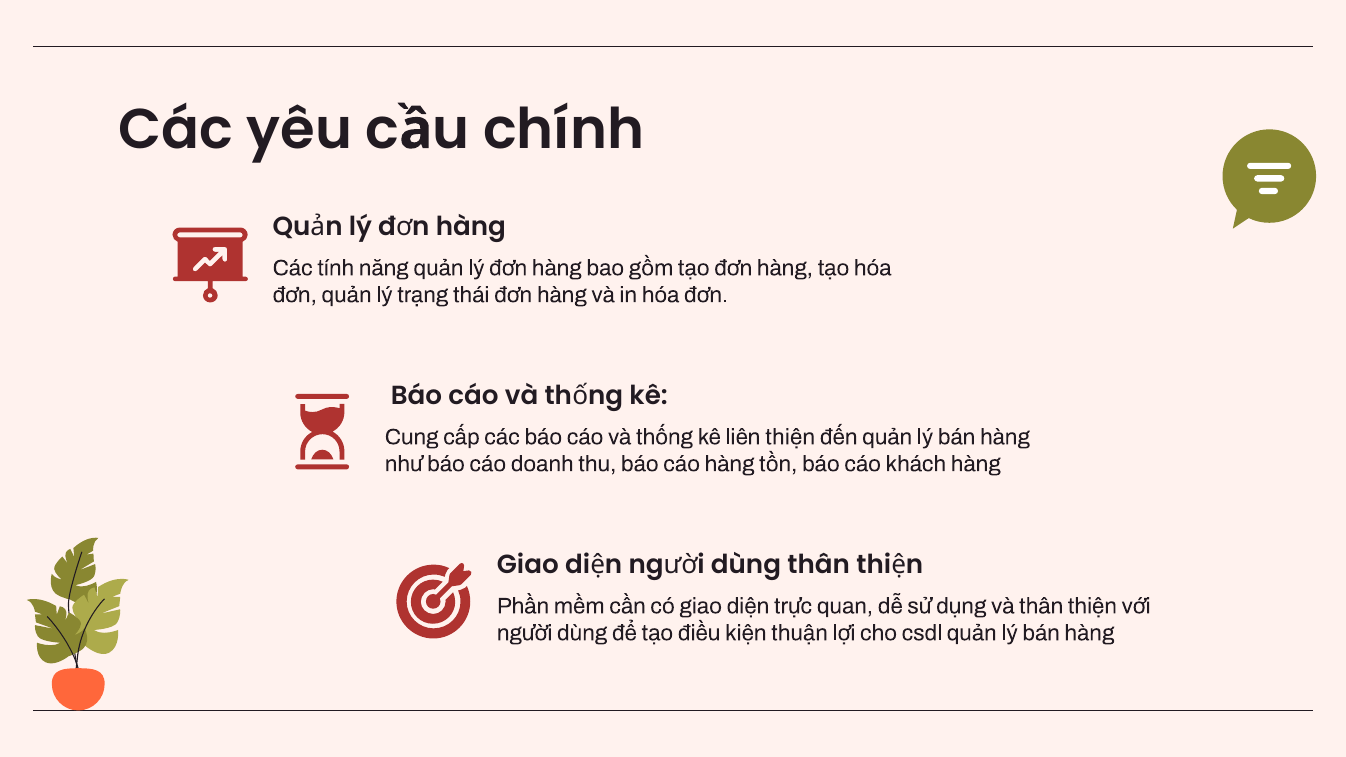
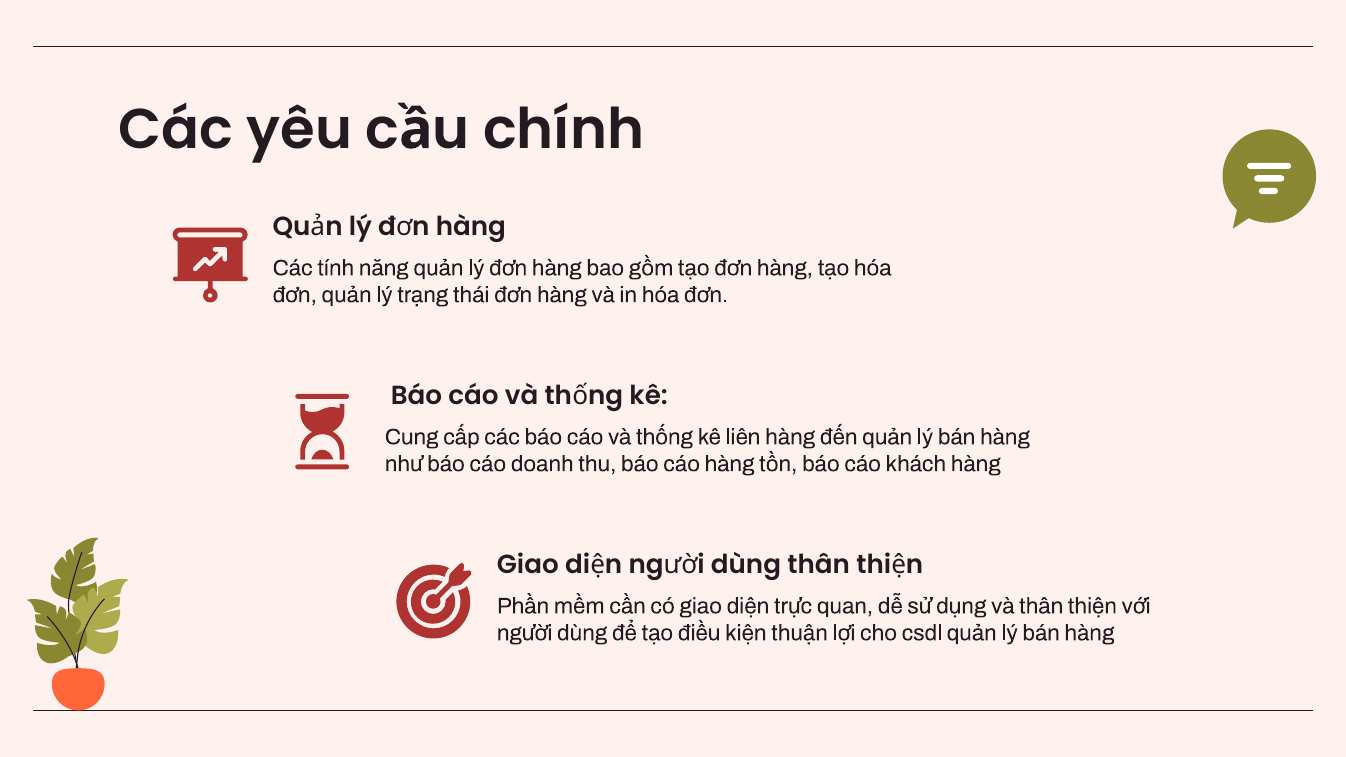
liên thiện: thiện -> hàng (790, 437)
